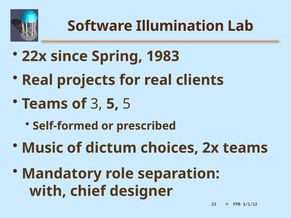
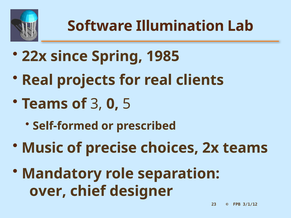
1983: 1983 -> 1985 (163, 56)
3 5: 5 -> 0 (112, 104)
dictum: dictum -> precise (111, 148)
with: with -> over (48, 191)
